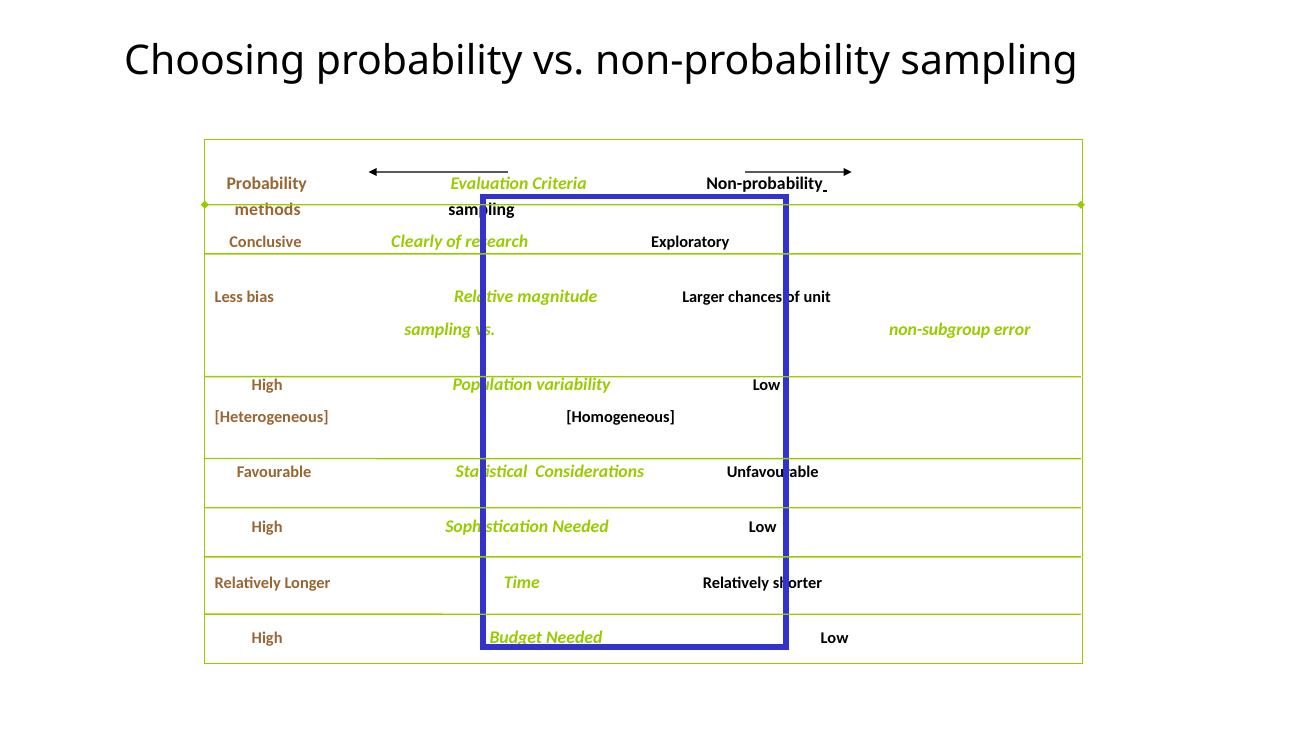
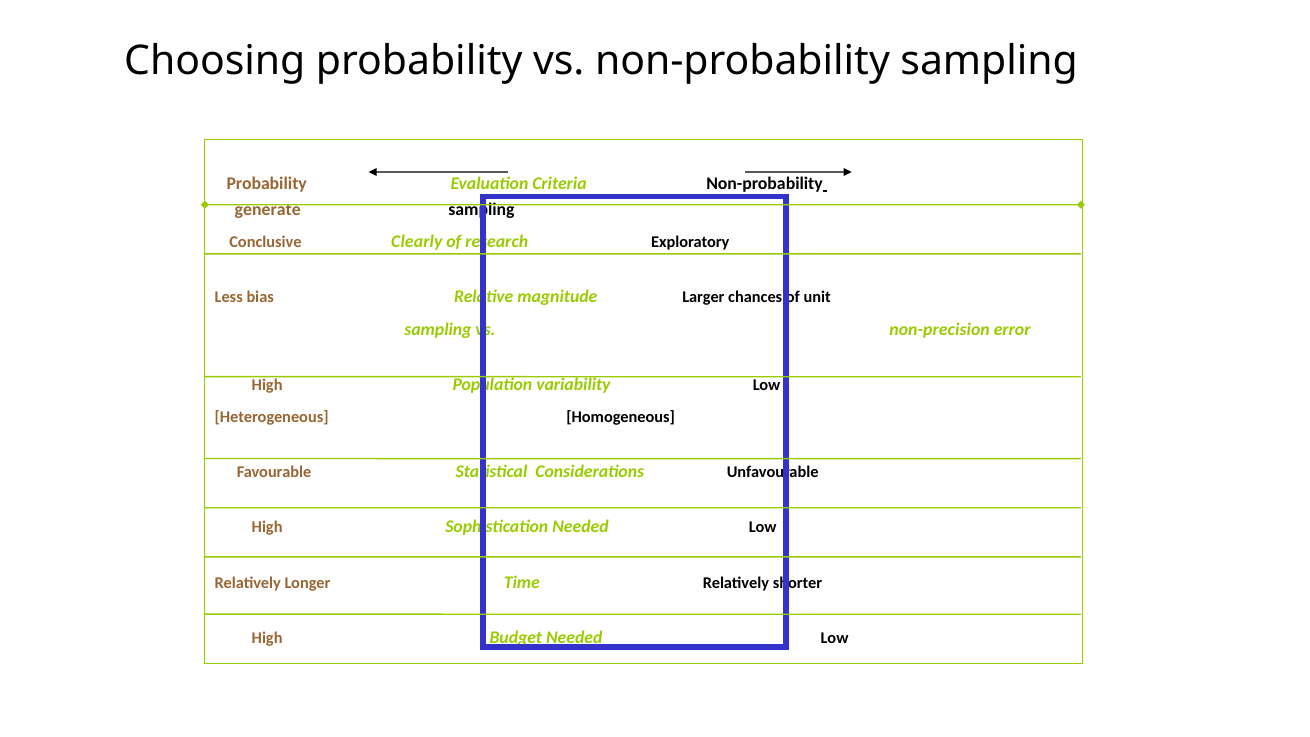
methods: methods -> generate (268, 210)
non-subgroup: non-subgroup -> non-precision (940, 330)
